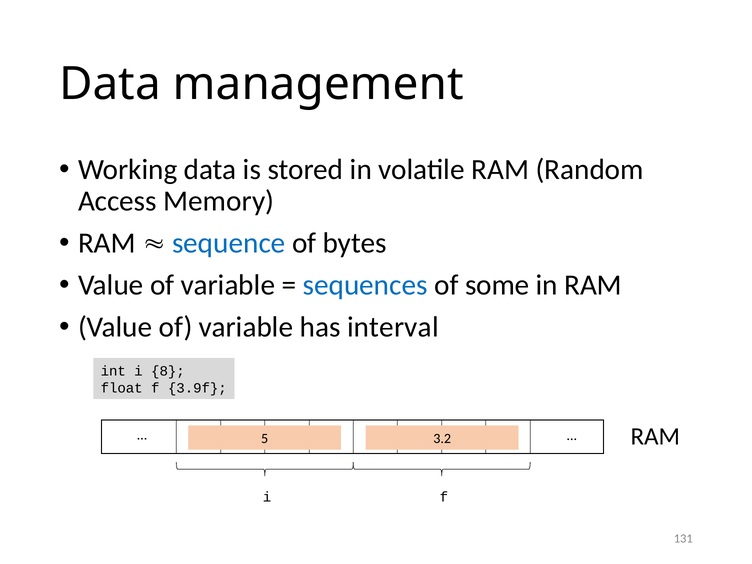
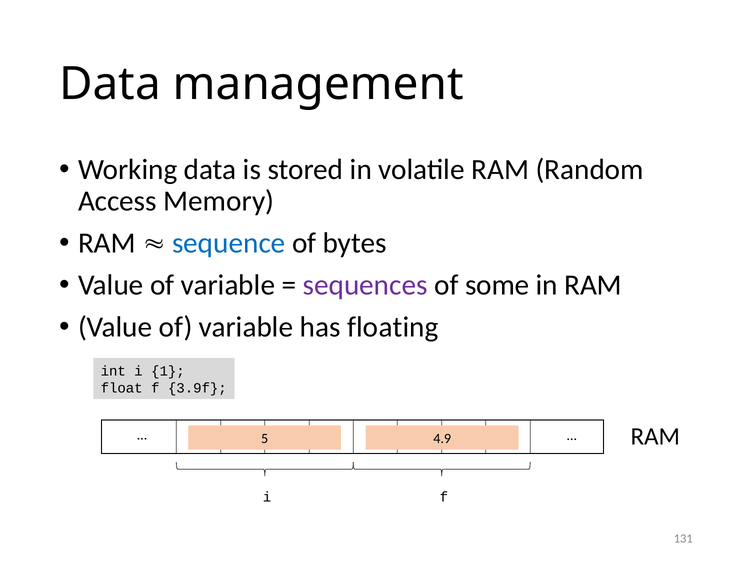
sequences colour: blue -> purple (365, 285)
interval: interval -> floating (393, 327)
8: 8 -> 1 (168, 371)
3.2: 3.2 -> 4.9 (442, 439)
